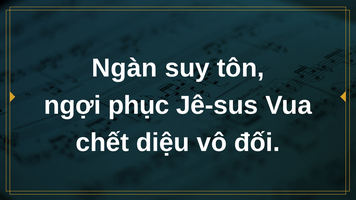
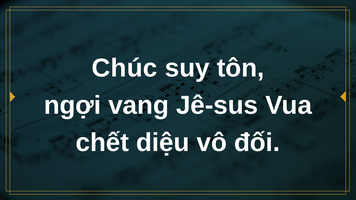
Ngàn: Ngàn -> Chúc (125, 68)
phục: phục -> vang (139, 105)
